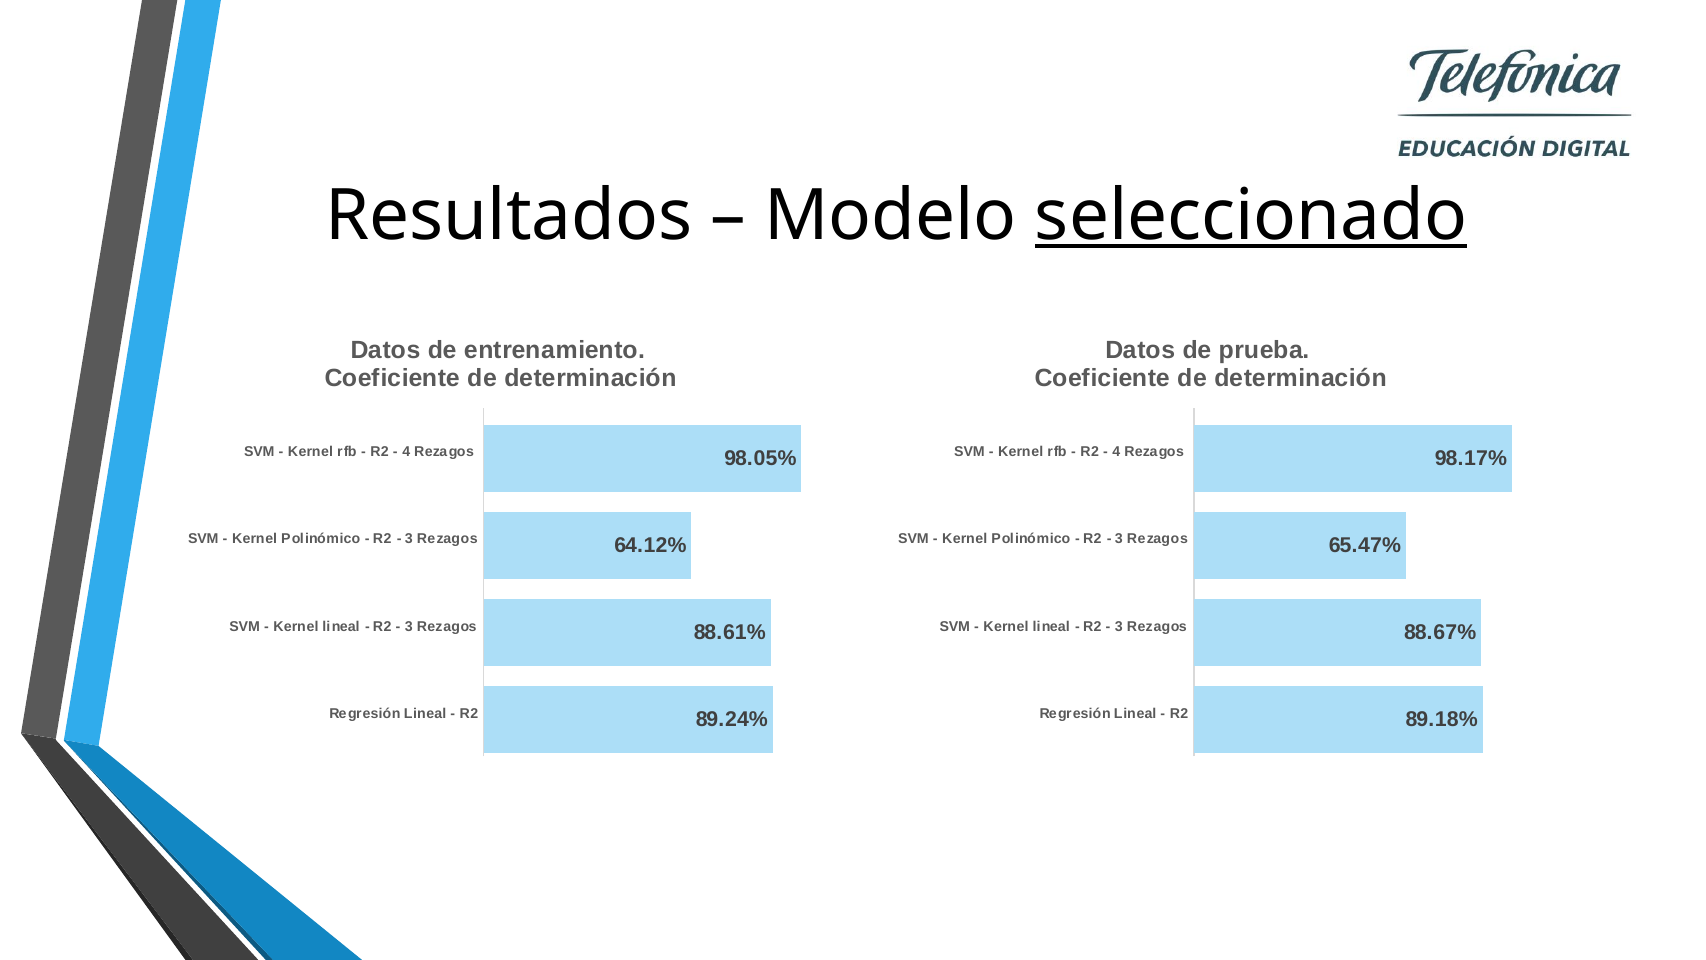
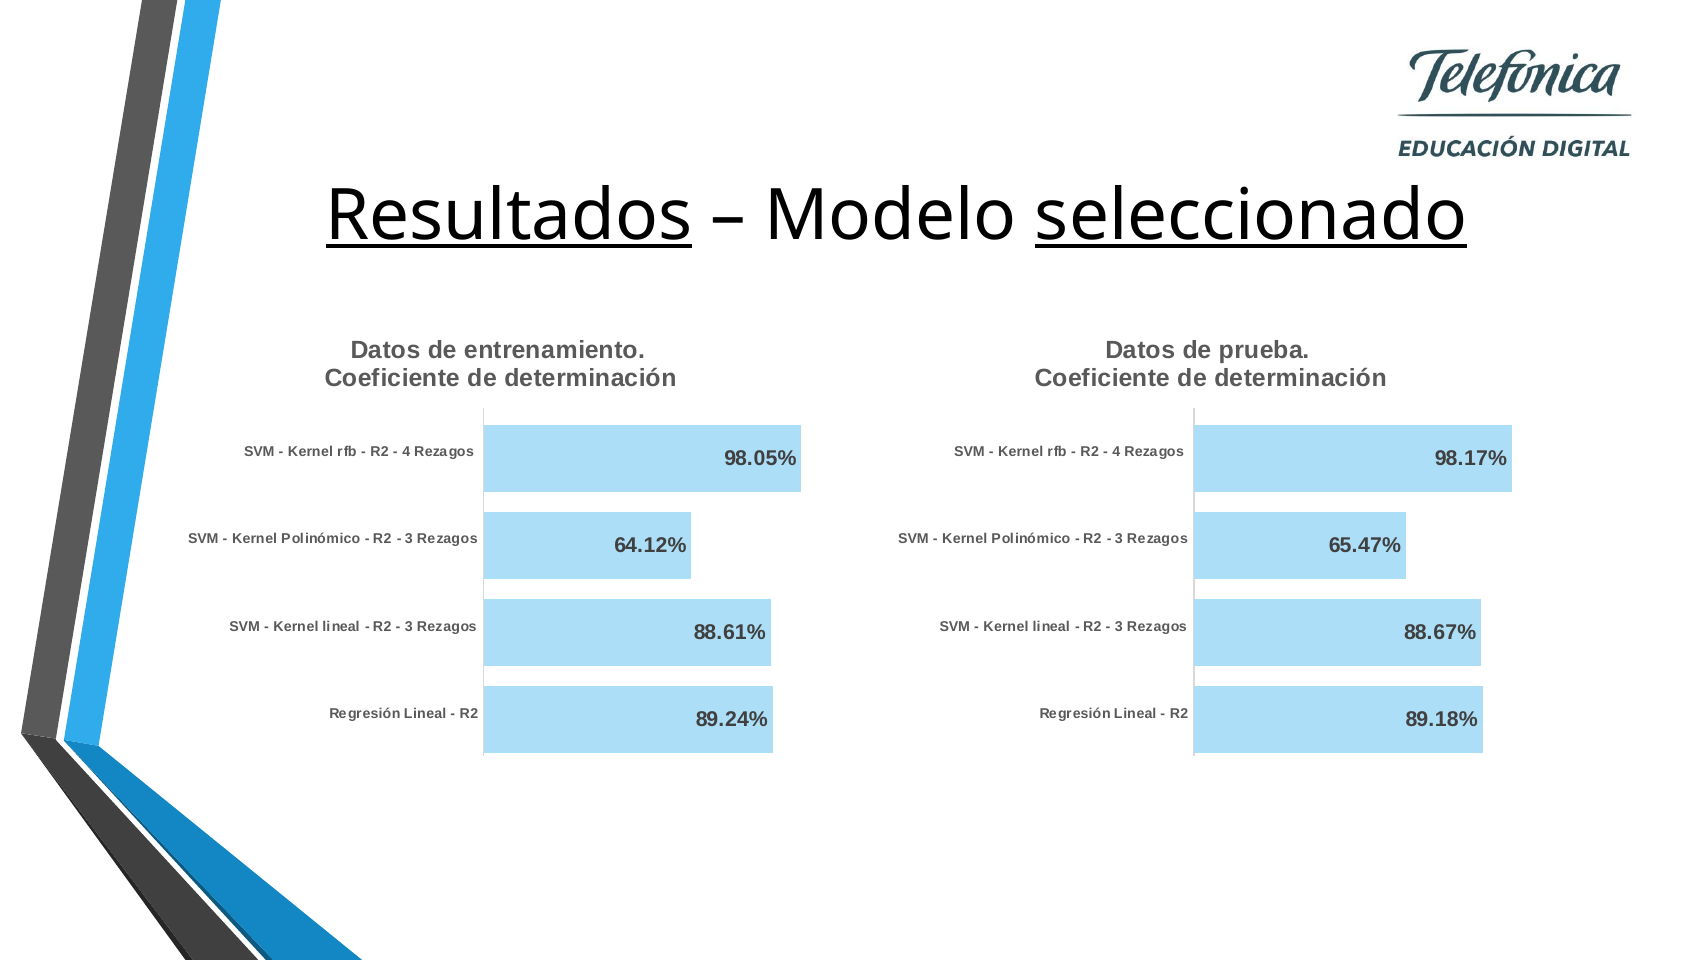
Resultados underline: none -> present (509, 215)
